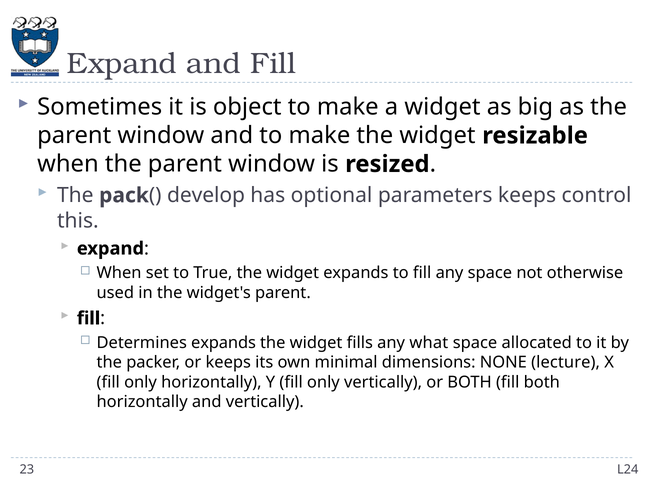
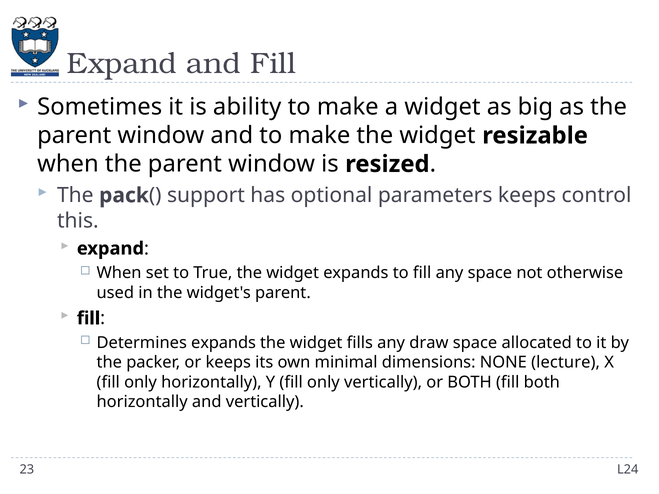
object: object -> ability (247, 107)
develop: develop -> support (206, 195)
what: what -> draw (429, 343)
